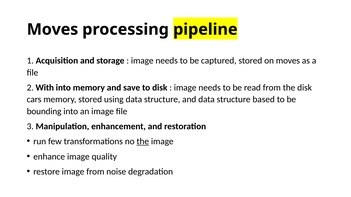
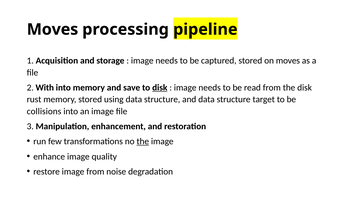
disk underline: none -> present (160, 88)
cars: cars -> rust (34, 100)
based: based -> target (264, 100)
bounding: bounding -> collisions (44, 111)
